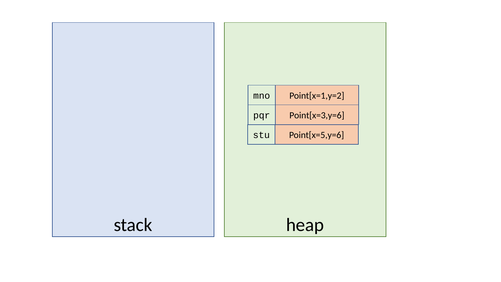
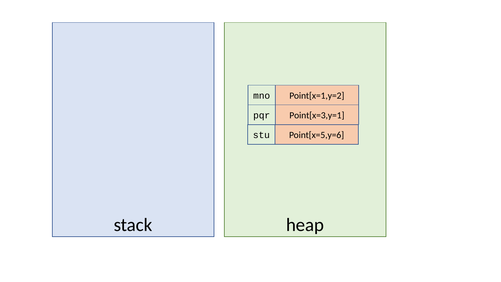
Point[x=3,y=6: Point[x=3,y=6 -> Point[x=3,y=1 (317, 115)
